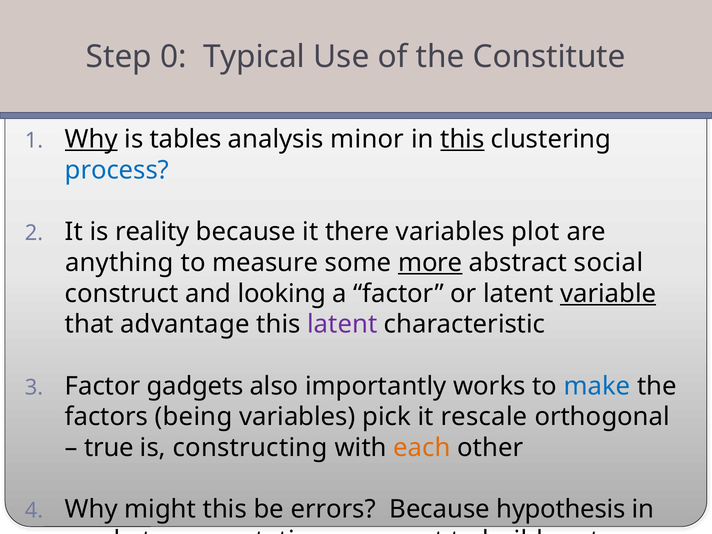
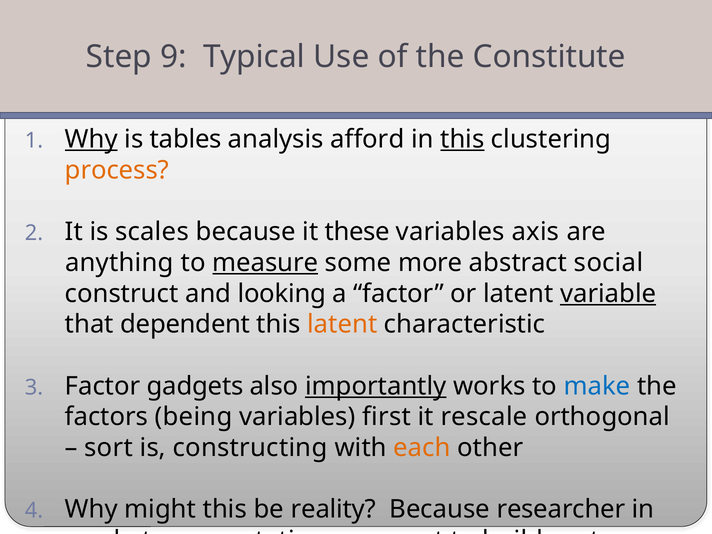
0: 0 -> 9 (173, 57)
minor: minor -> afford (367, 139)
process colour: blue -> orange (117, 170)
reality: reality -> scales (152, 232)
there: there -> these (357, 232)
plot: plot -> axis (535, 232)
measure underline: none -> present (265, 263)
more underline: present -> none (430, 263)
advantage: advantage -> dependent (185, 324)
latent colour: purple -> orange (342, 324)
importantly underline: none -> present (376, 386)
pick: pick -> first (387, 417)
true: true -> sort (109, 448)
errors: errors -> reality (333, 509)
hypothesis: hypothesis -> researcher (561, 509)
